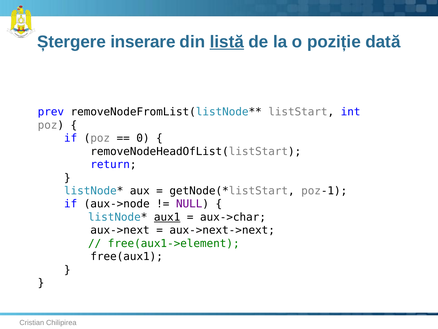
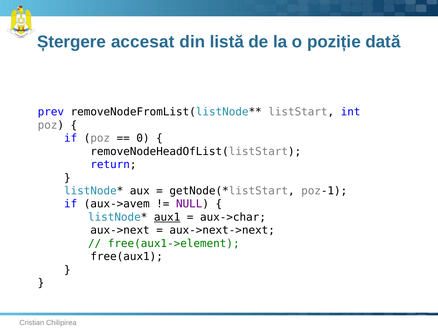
inserare: inserare -> accesat (143, 42)
listă underline: present -> none (227, 42)
aux->node: aux->node -> aux->avem (117, 204)
